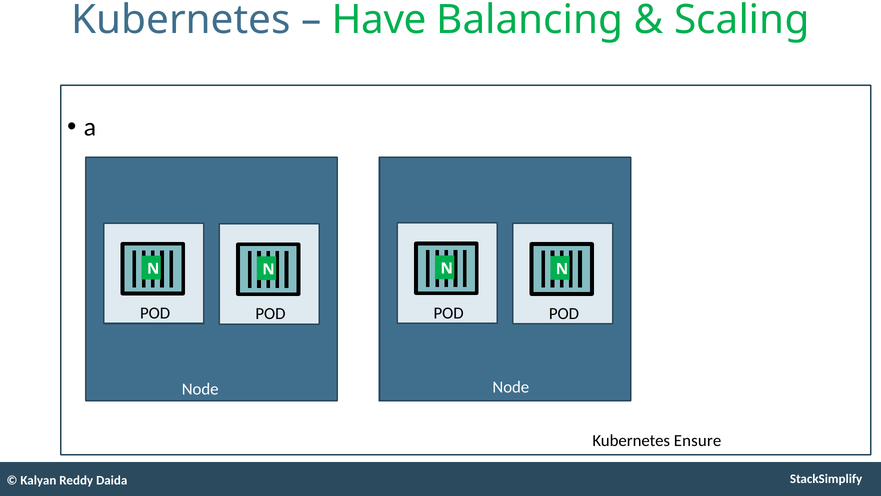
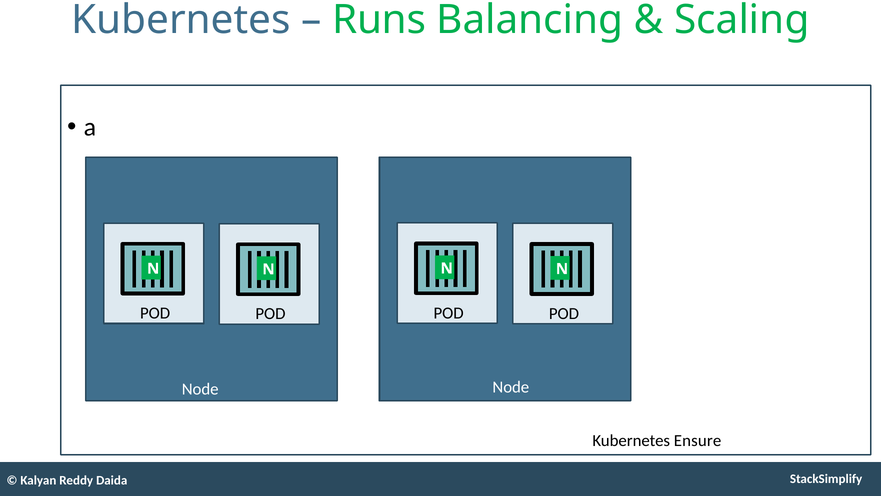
Have: Have -> Runs (379, 20)
